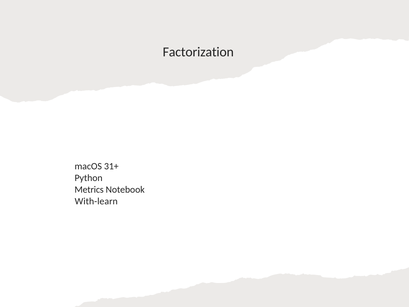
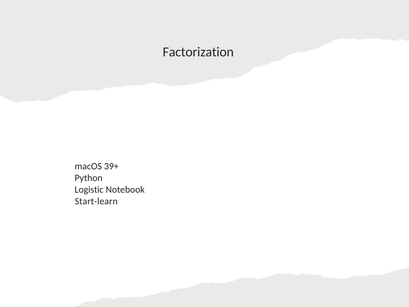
31+: 31+ -> 39+ (111, 166)
Metrics: Metrics -> Logistic (89, 189)
With-learn: With-learn -> Start-learn (96, 201)
